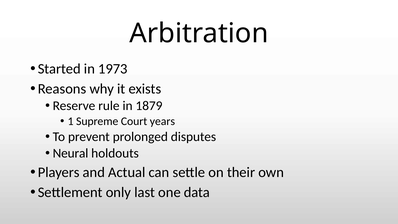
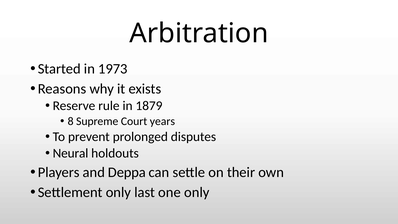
1: 1 -> 8 (71, 121)
Actual: Actual -> Deppa (127, 172)
one data: data -> only (197, 192)
